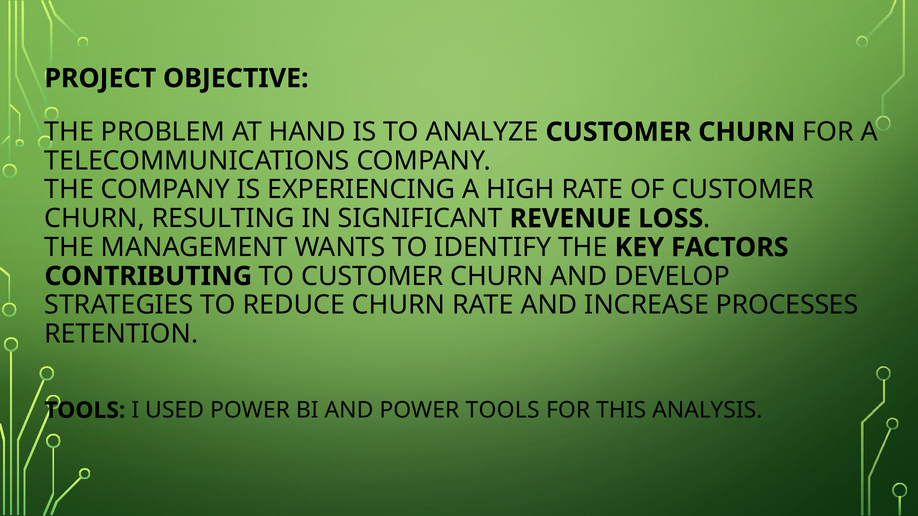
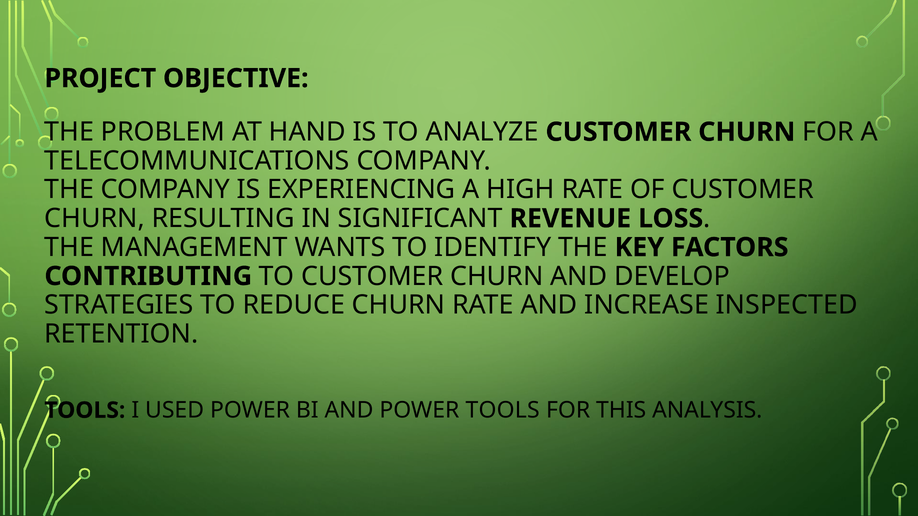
PROCESSES: PROCESSES -> INSPECTED (787, 305)
